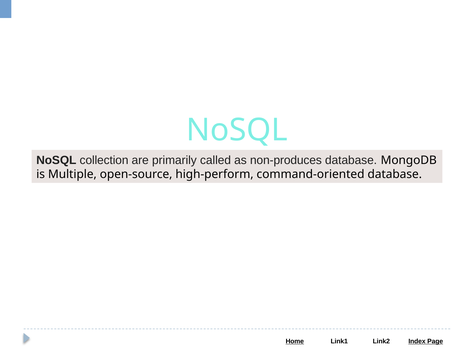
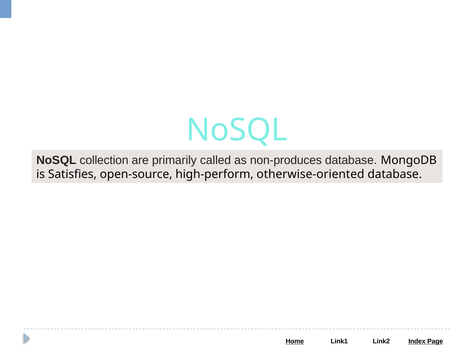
Multiple: Multiple -> Satisfies (72, 175)
command-oriented: command-oriented -> otherwise-oriented (310, 175)
